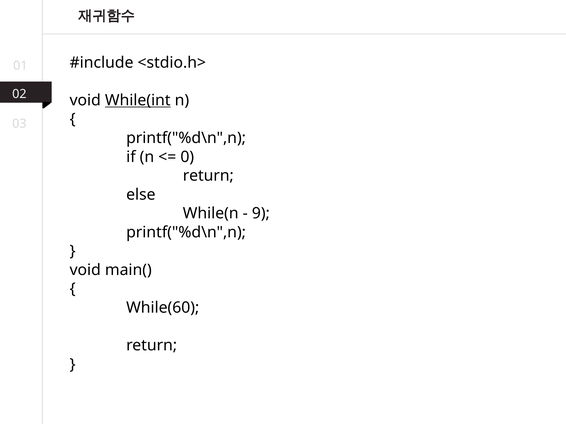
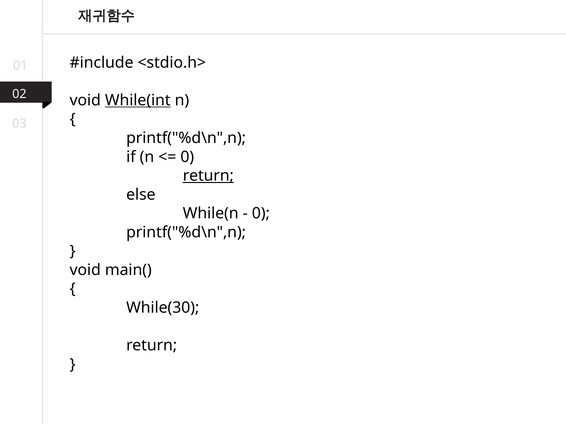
return underline: none -> present (208, 176)
9: 9 -> 0 (261, 214)
While(60: While(60 -> While(30 (163, 308)
